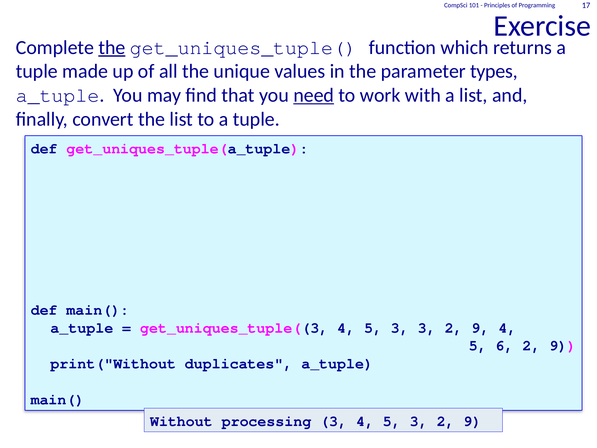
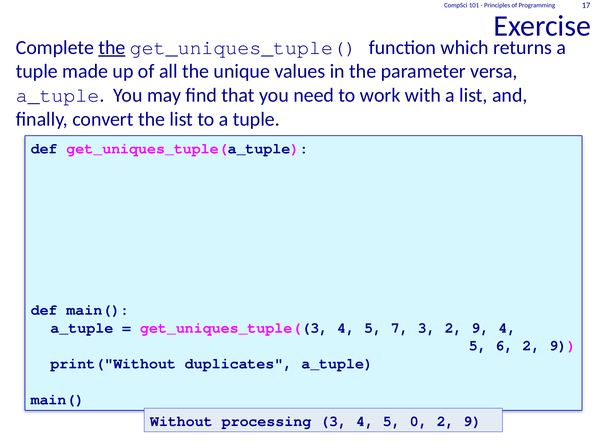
types: types -> versa (494, 71)
need underline: present -> none (314, 95)
get_uniques_tuple((3 4 5 3: 3 -> 7 (400, 328)
3 4 5 3: 3 -> 0 (419, 421)
